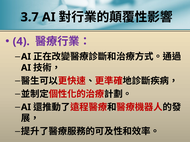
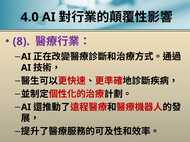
3.7: 3.7 -> 4.0 (30, 17)
4: 4 -> 8 (21, 42)
